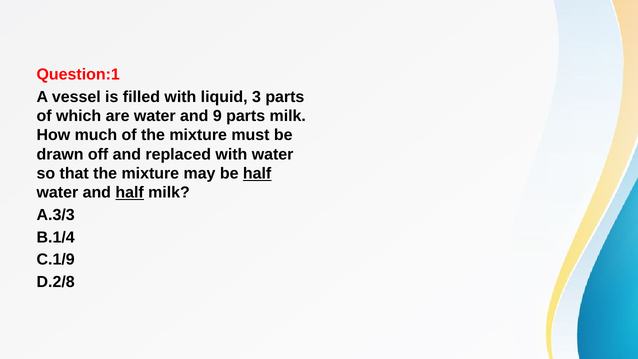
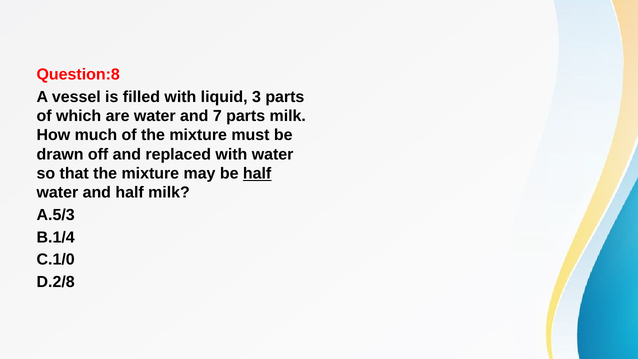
Question:1: Question:1 -> Question:8 (78, 75)
9: 9 -> 7 (217, 116)
half underline: present -> none (130, 193)
A.3/3: A.3/3 -> A.5/3 (56, 215)
C.1/9: C.1/9 -> C.1/0 (56, 260)
